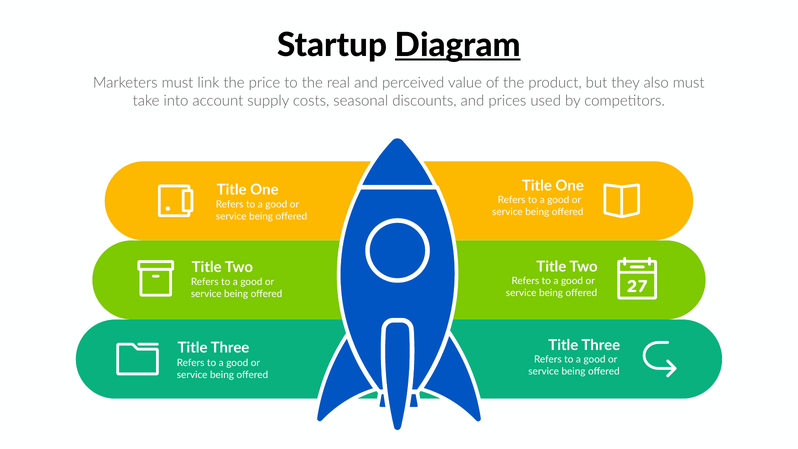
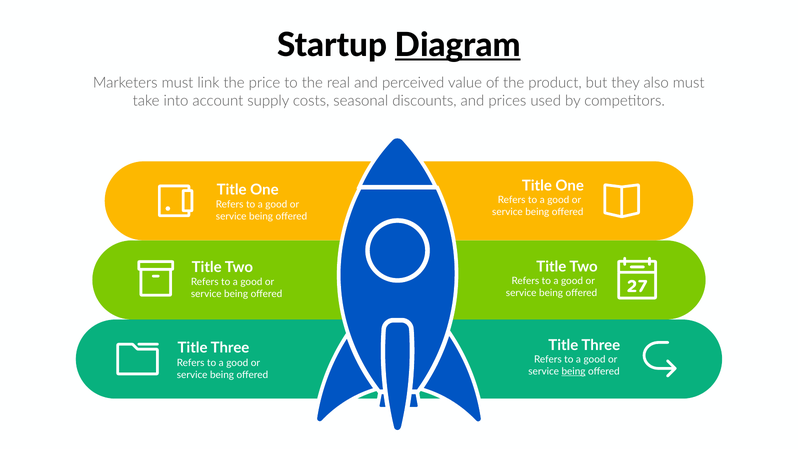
being underline: none -> present (574, 372)
